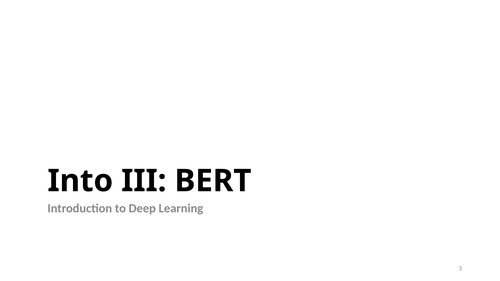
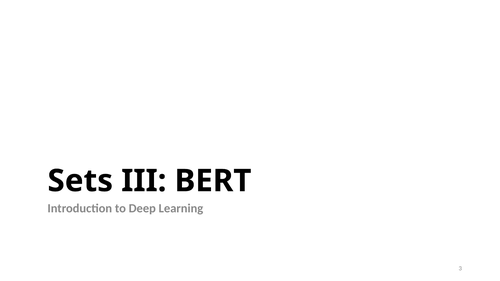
Into: Into -> Sets (80, 181)
